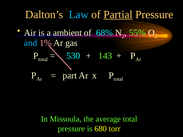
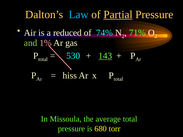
ambient: ambient -> reduced (67, 33)
68%: 68% -> 74% (105, 33)
55%: 55% -> 71% (137, 33)
and colour: light blue -> light green (31, 43)
143 underline: none -> present (105, 56)
part: part -> hiss (70, 76)
